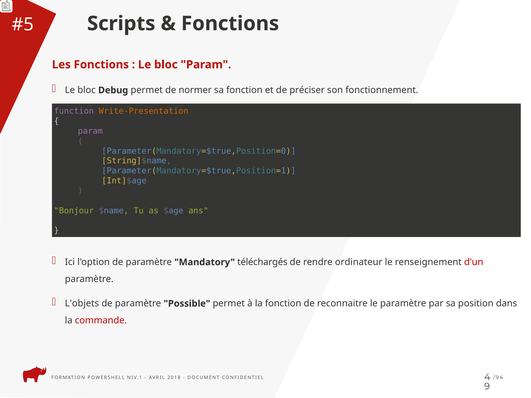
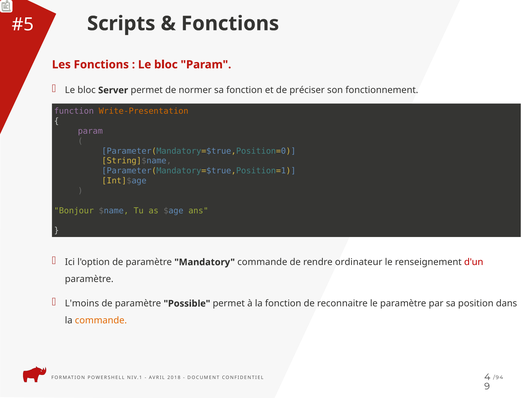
Debug: Debug -> Server (113, 90)
Mandatory téléchargés: téléchargés -> commande (262, 262)
L'objets: L'objets -> L'moins (82, 304)
commande colour: red -> orange (101, 321)
